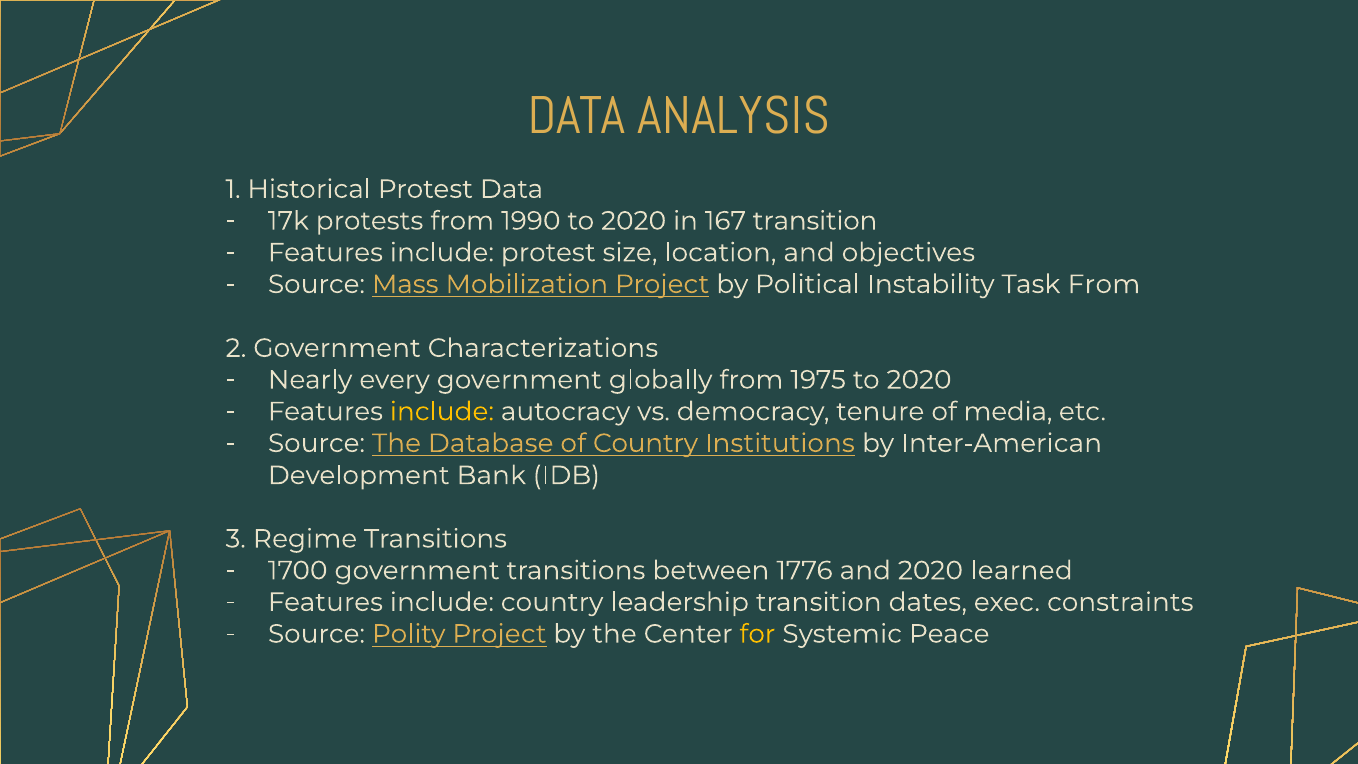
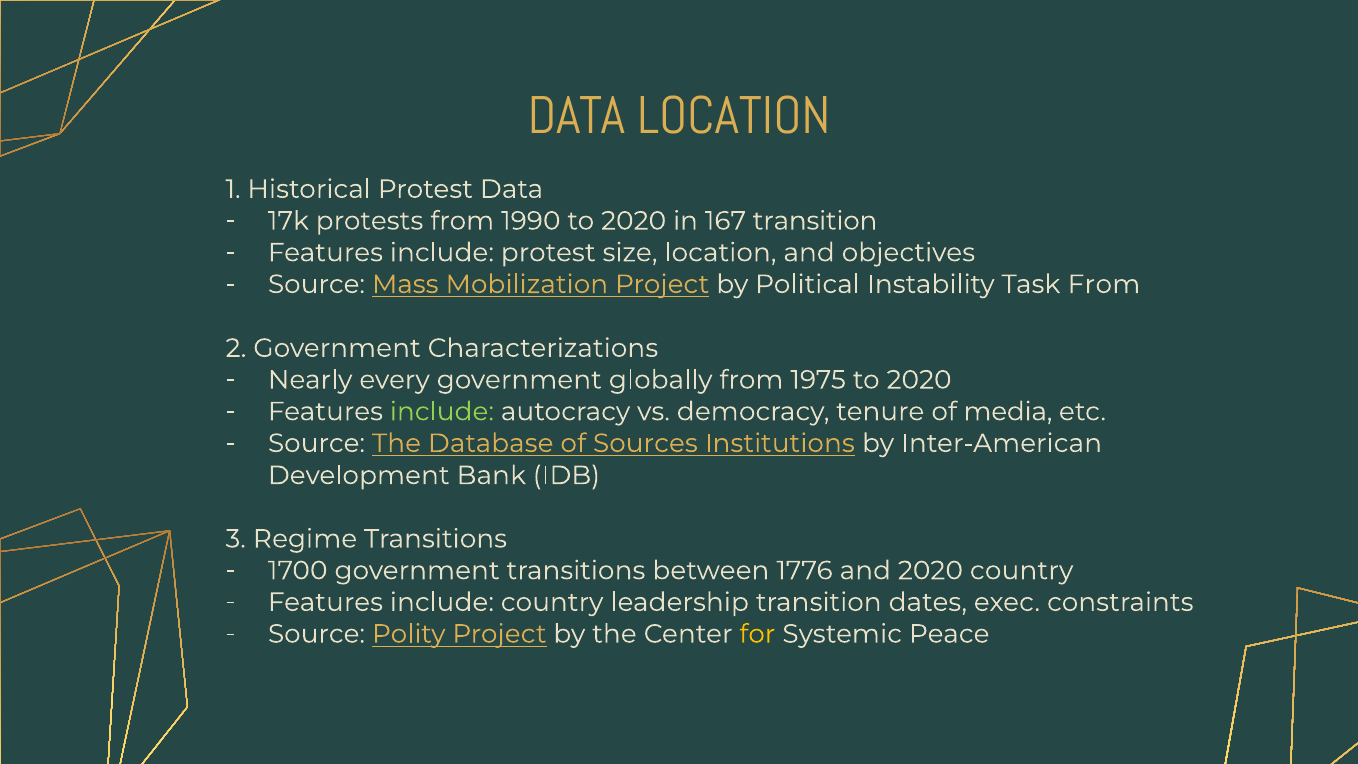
DATA ANALYSIS: ANALYSIS -> LOCATION (734, 116)
include colour: yellow -> light green (442, 412)
of Country: Country -> Sources (645, 443)
2020 learned: learned -> country (1022, 570)
